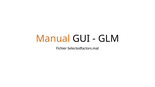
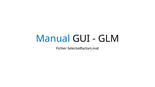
Manual colour: orange -> blue (53, 39)
